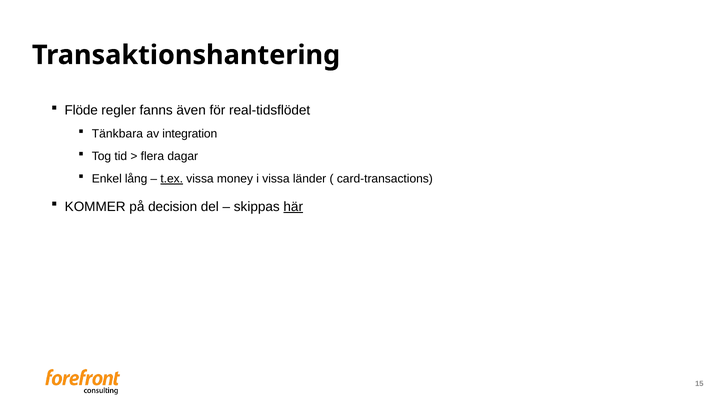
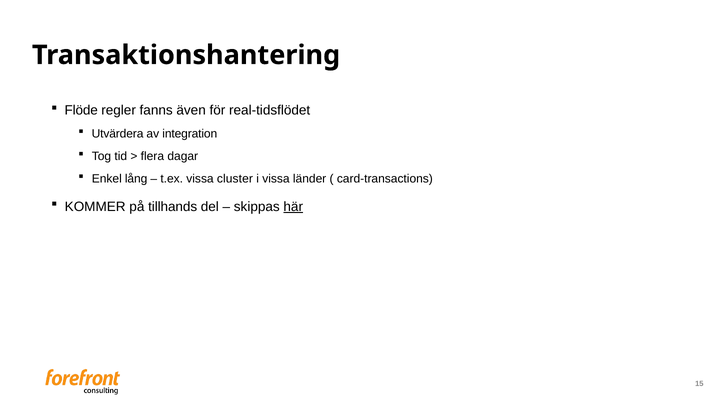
Tänkbara: Tänkbara -> Utvärdera (118, 134)
t.ex underline: present -> none (172, 179)
money: money -> cluster (235, 179)
decision: decision -> tillhands (173, 207)
